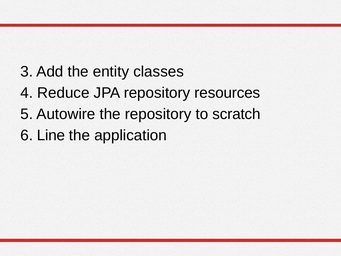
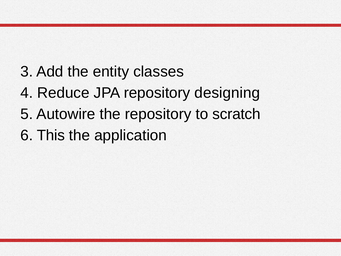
resources: resources -> designing (227, 93)
Line: Line -> This (51, 135)
